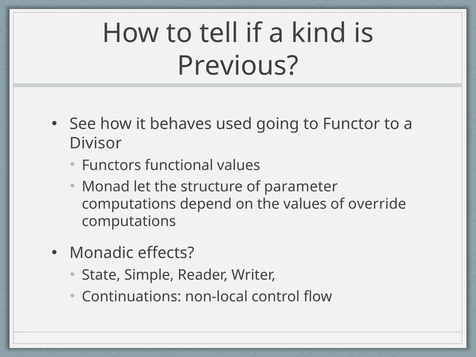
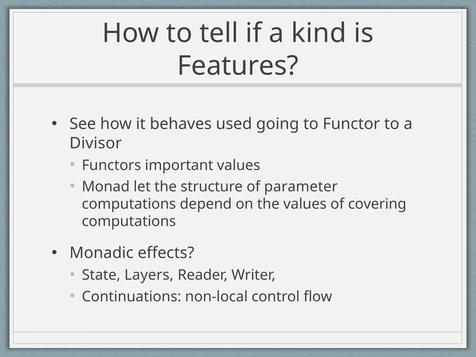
Previous: Previous -> Features (238, 66)
functional: functional -> important (179, 165)
override: override -> covering (377, 204)
Simple: Simple -> Layers (149, 275)
